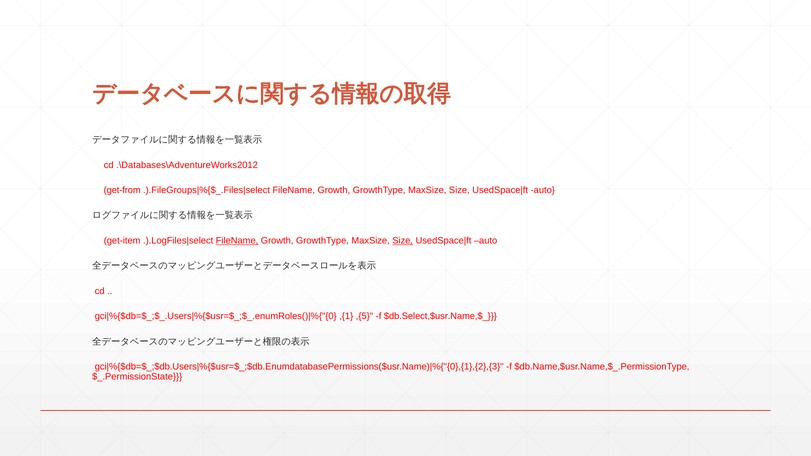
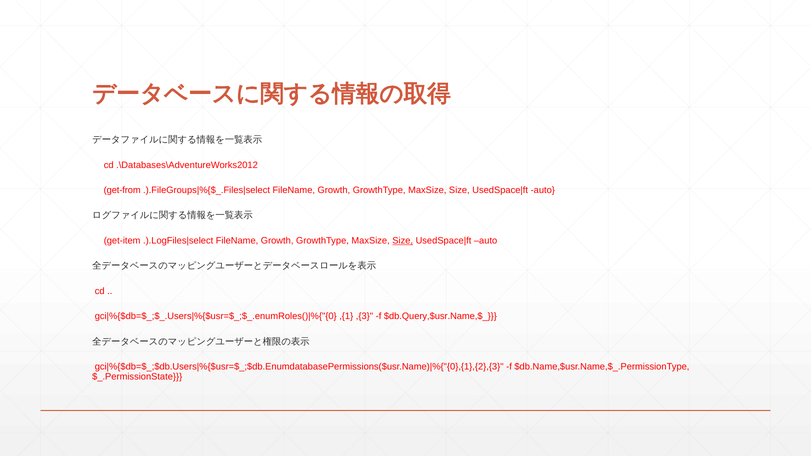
FileName underline: present -> none (237, 241)
,{5: ,{5 -> ,{3 (364, 316)
$db.Select,$usr.Name,$_: $db.Select,$usr.Name,$_ -> $db.Query,$usr.Name,$_ (440, 316)
